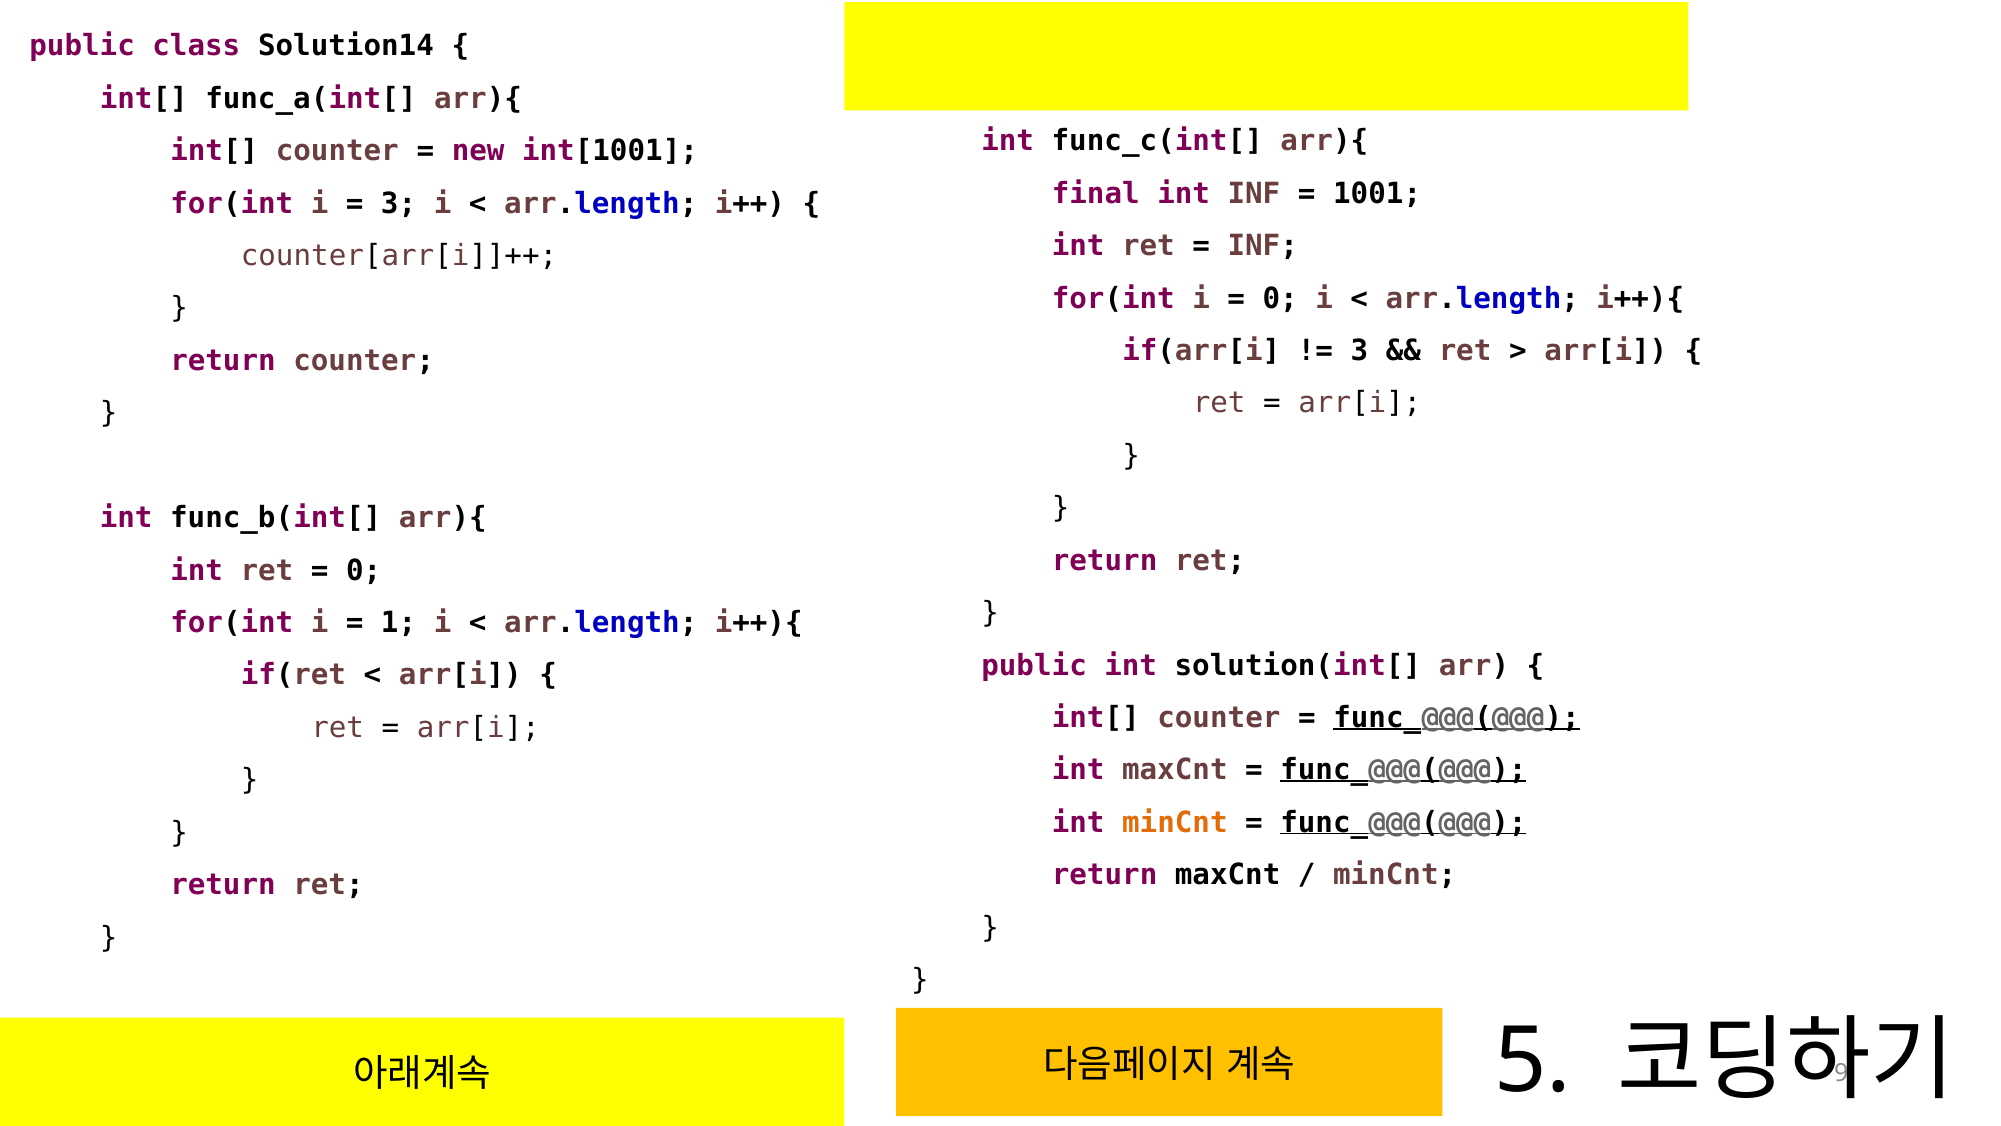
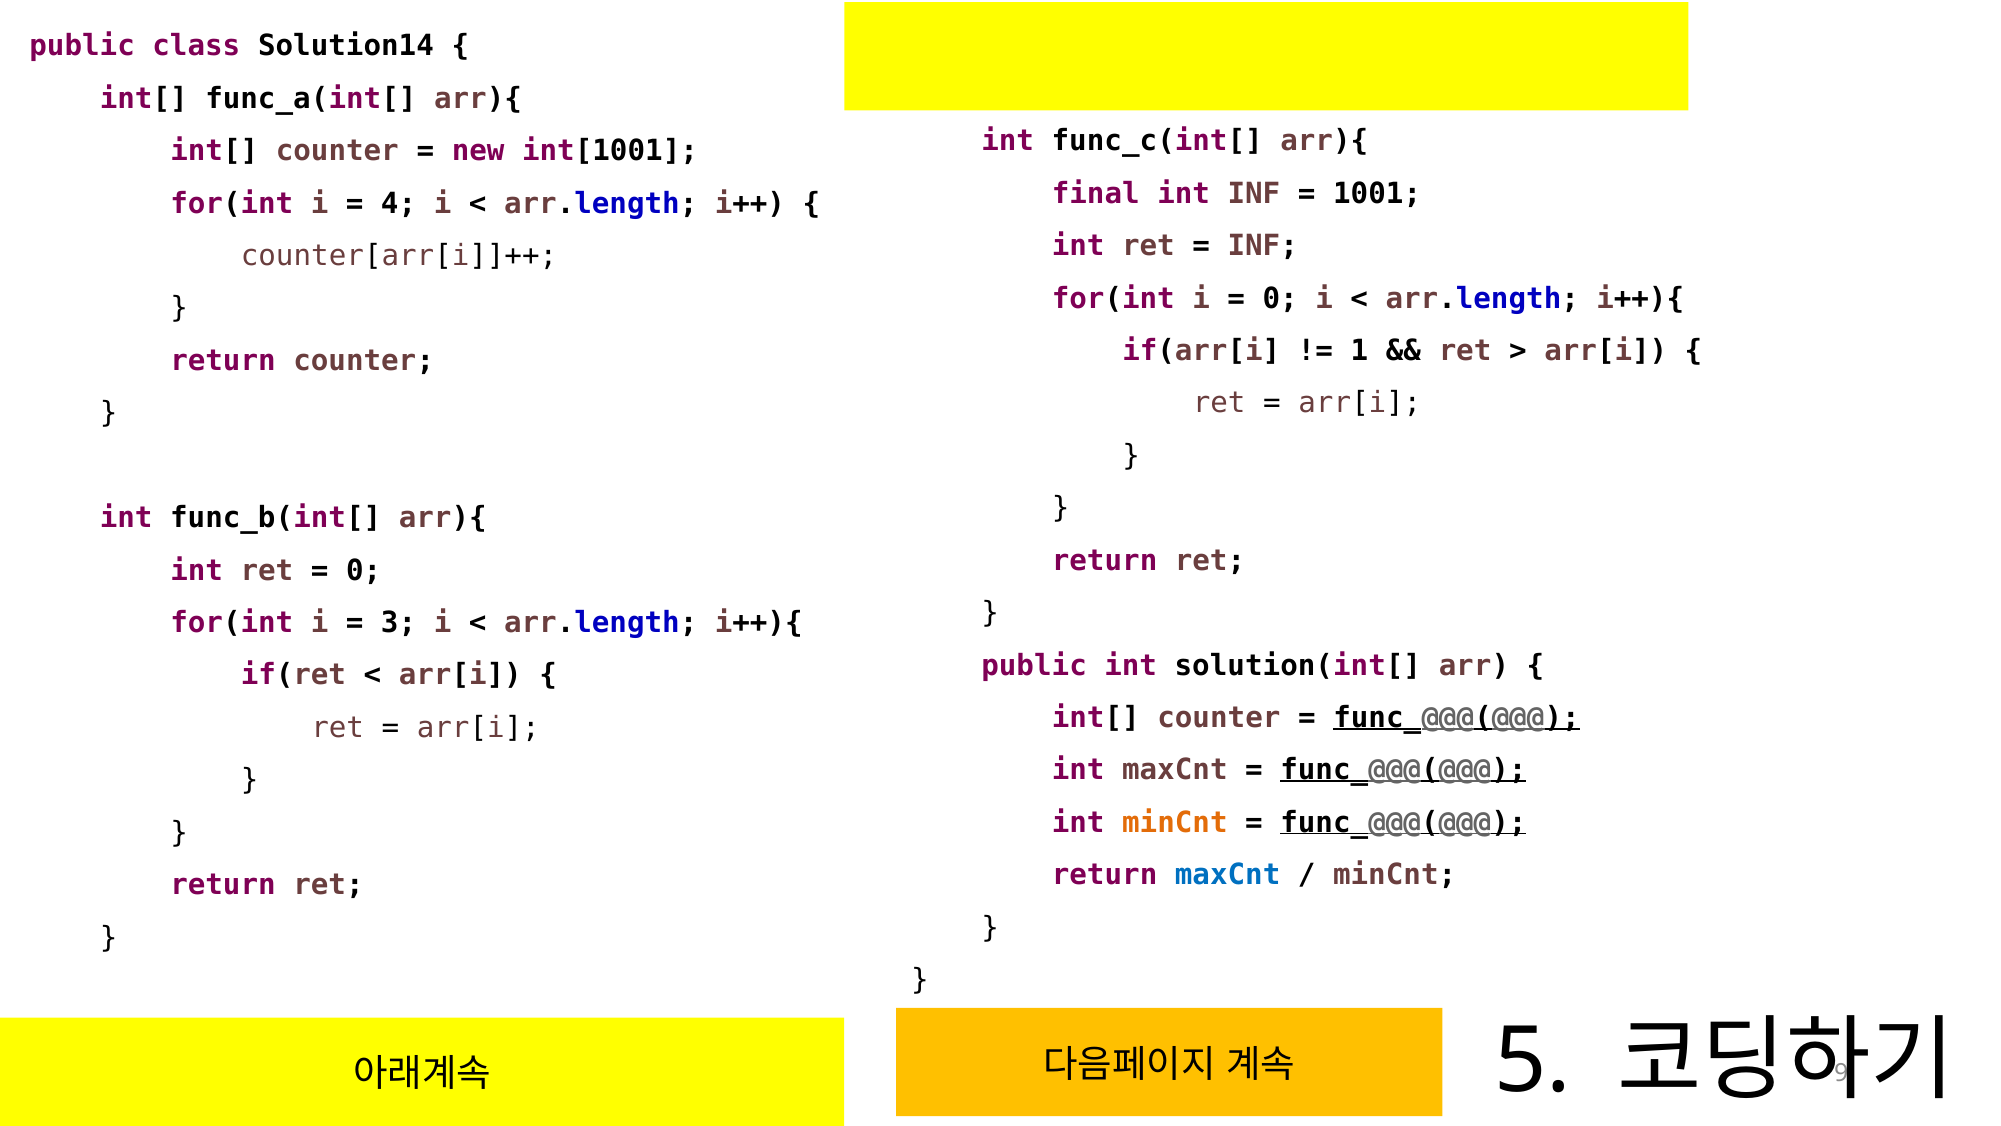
3: 3 -> 4 (399, 203)
3: 3 -> 1 (1359, 351)
1: 1 -> 3 (399, 623)
maxCnt colour: black -> blue (1228, 875)
